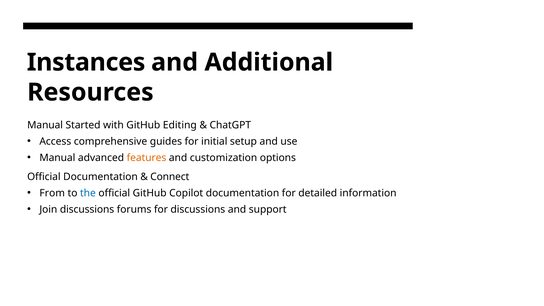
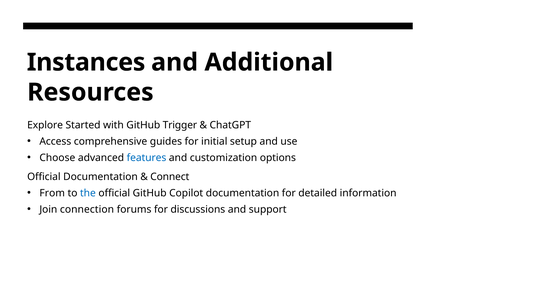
Manual: Manual -> Explore (45, 125)
Editing: Editing -> Trigger (180, 125)
Manual: Manual -> Choose (57, 158)
features colour: orange -> blue (147, 158)
Join discussions: discussions -> connection (87, 209)
